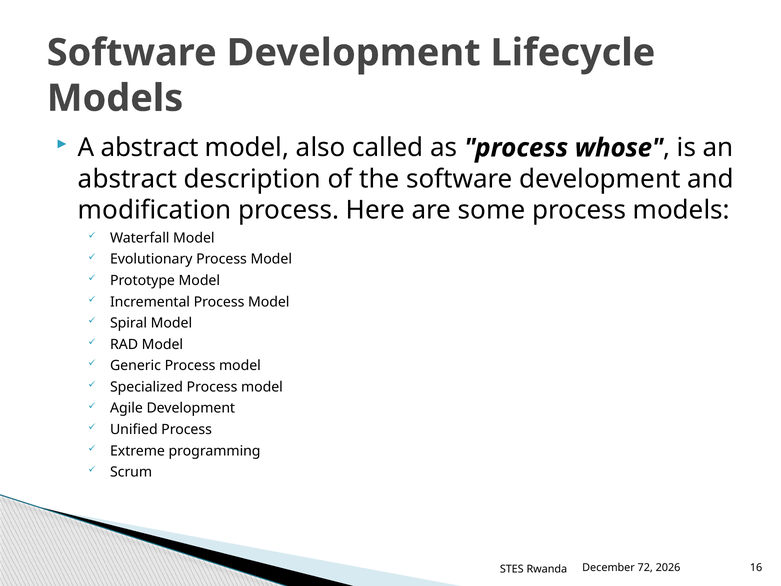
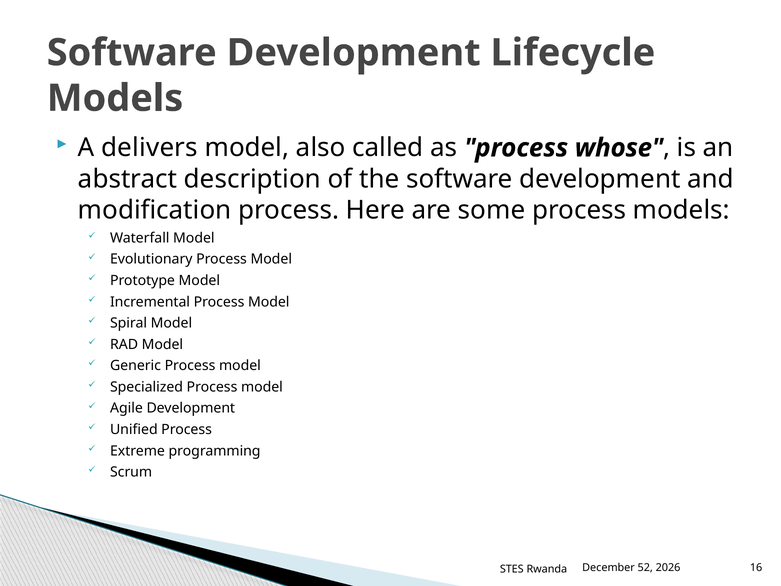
A abstract: abstract -> delivers (150, 148)
72: 72 -> 52 (645, 567)
